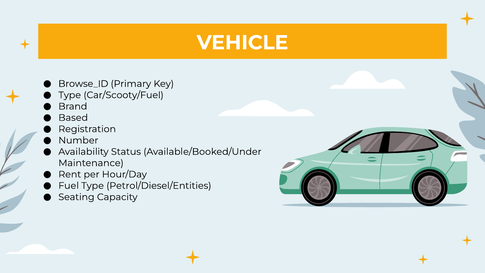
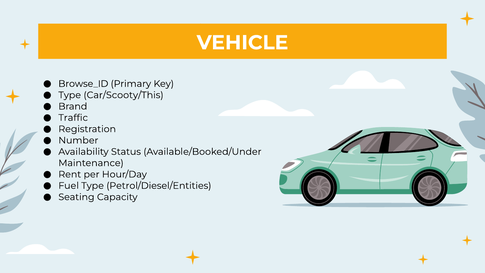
Car/Scooty/Fuel: Car/Scooty/Fuel -> Car/Scooty/This (124, 95)
Based: Based -> Traffic (73, 118)
